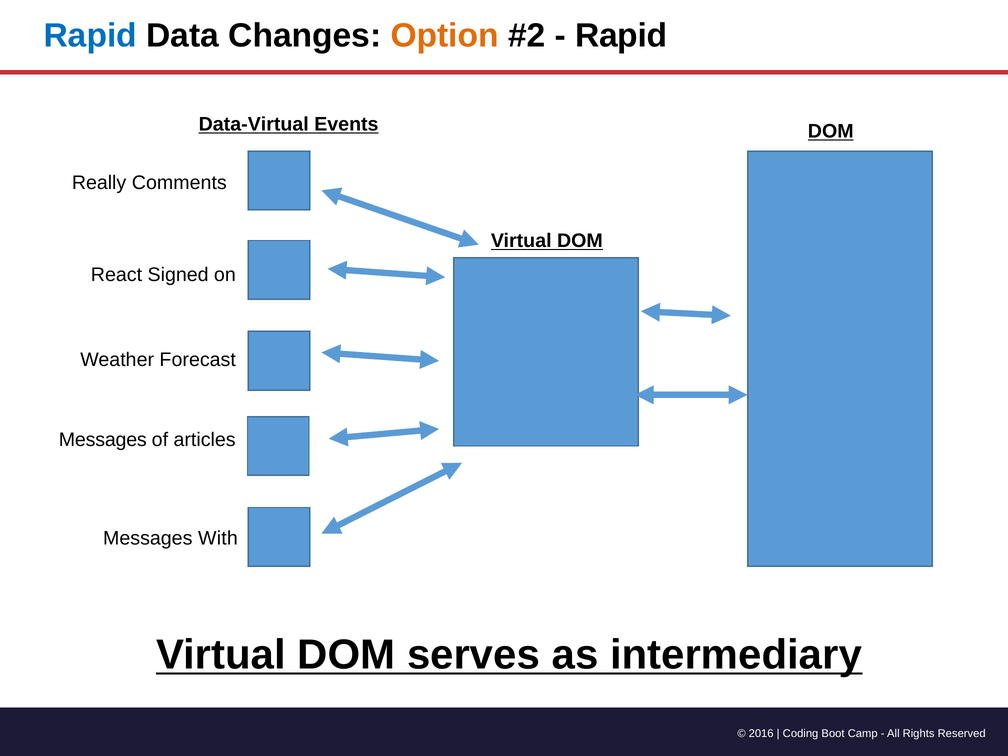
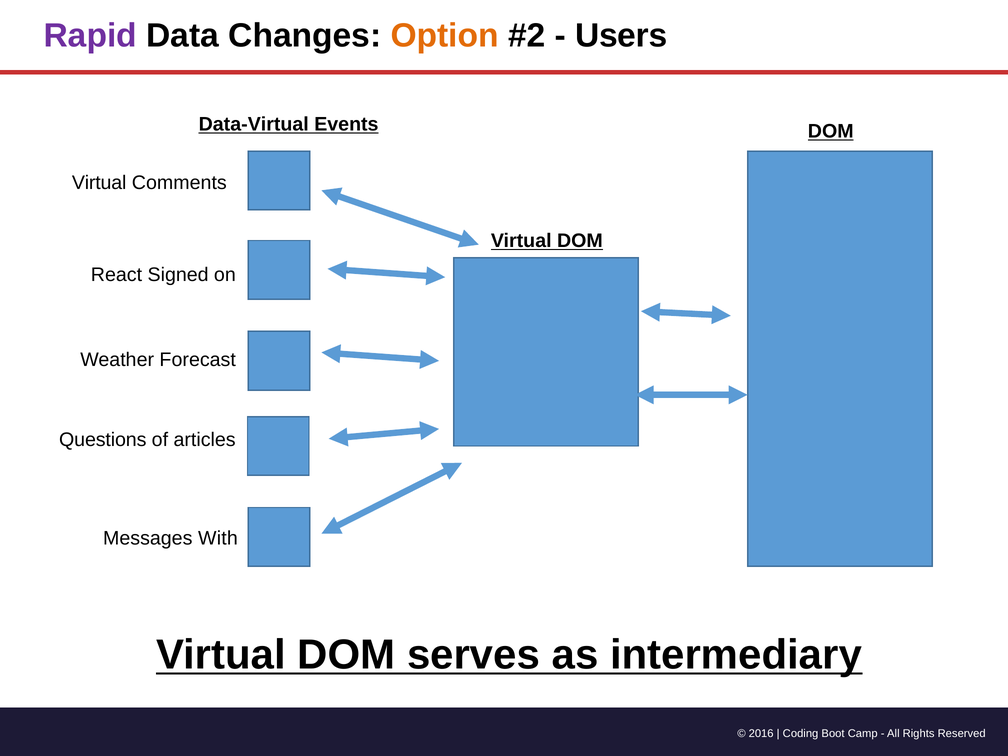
Rapid colour: blue -> purple (90, 36)
Rapid: Rapid -> Users (621, 36)
Really: Really -> Virtual (99, 183)
Messages: Messages -> Questions (103, 440)
